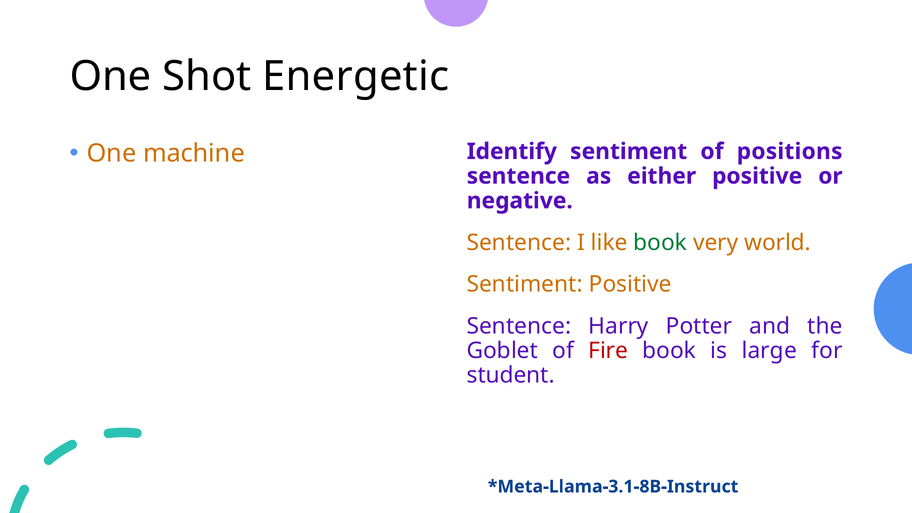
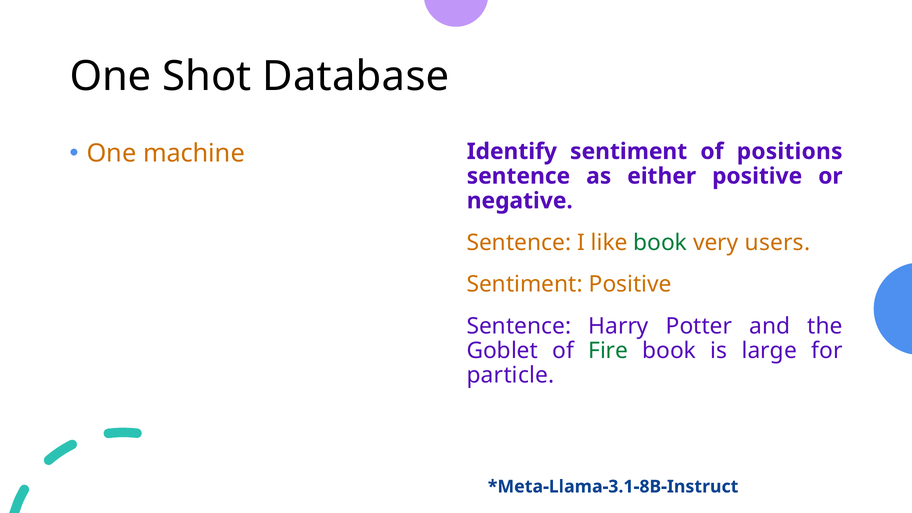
Energetic: Energetic -> Database (356, 77)
world: world -> users (778, 243)
Fire colour: red -> green (608, 351)
student: student -> particle (511, 375)
